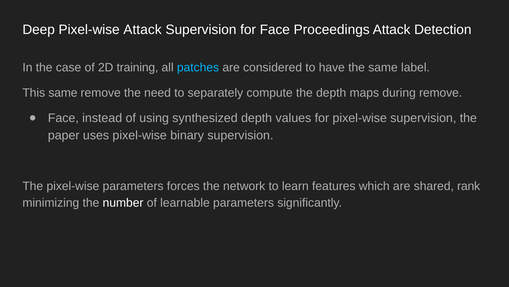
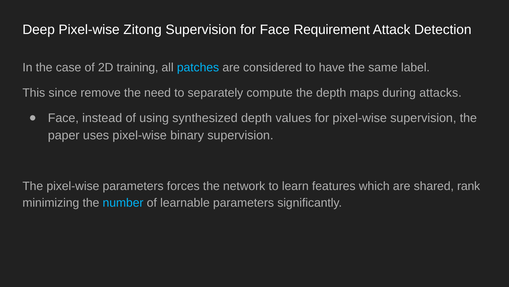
Pixel-wise Attack: Attack -> Zitong (143, 30)
Proceedings: Proceedings -> Requirement (332, 30)
This same: same -> since (63, 93)
during remove: remove -> attacks (440, 93)
number colour: white -> light blue (123, 202)
